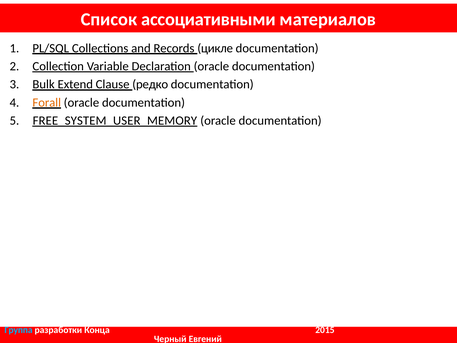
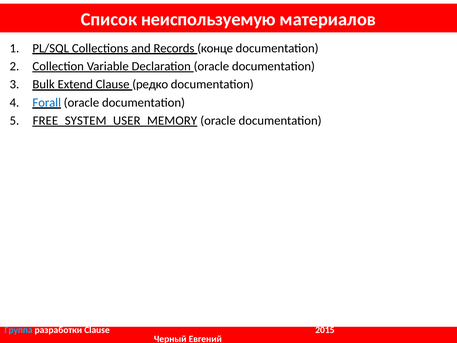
ассоциативными: ассоциативными -> неиспользуемую (208, 19)
цикле: цикле -> конце (215, 48)
Forall colour: orange -> blue (47, 102)
разработки Конца: Конца -> Clause (97, 330)
